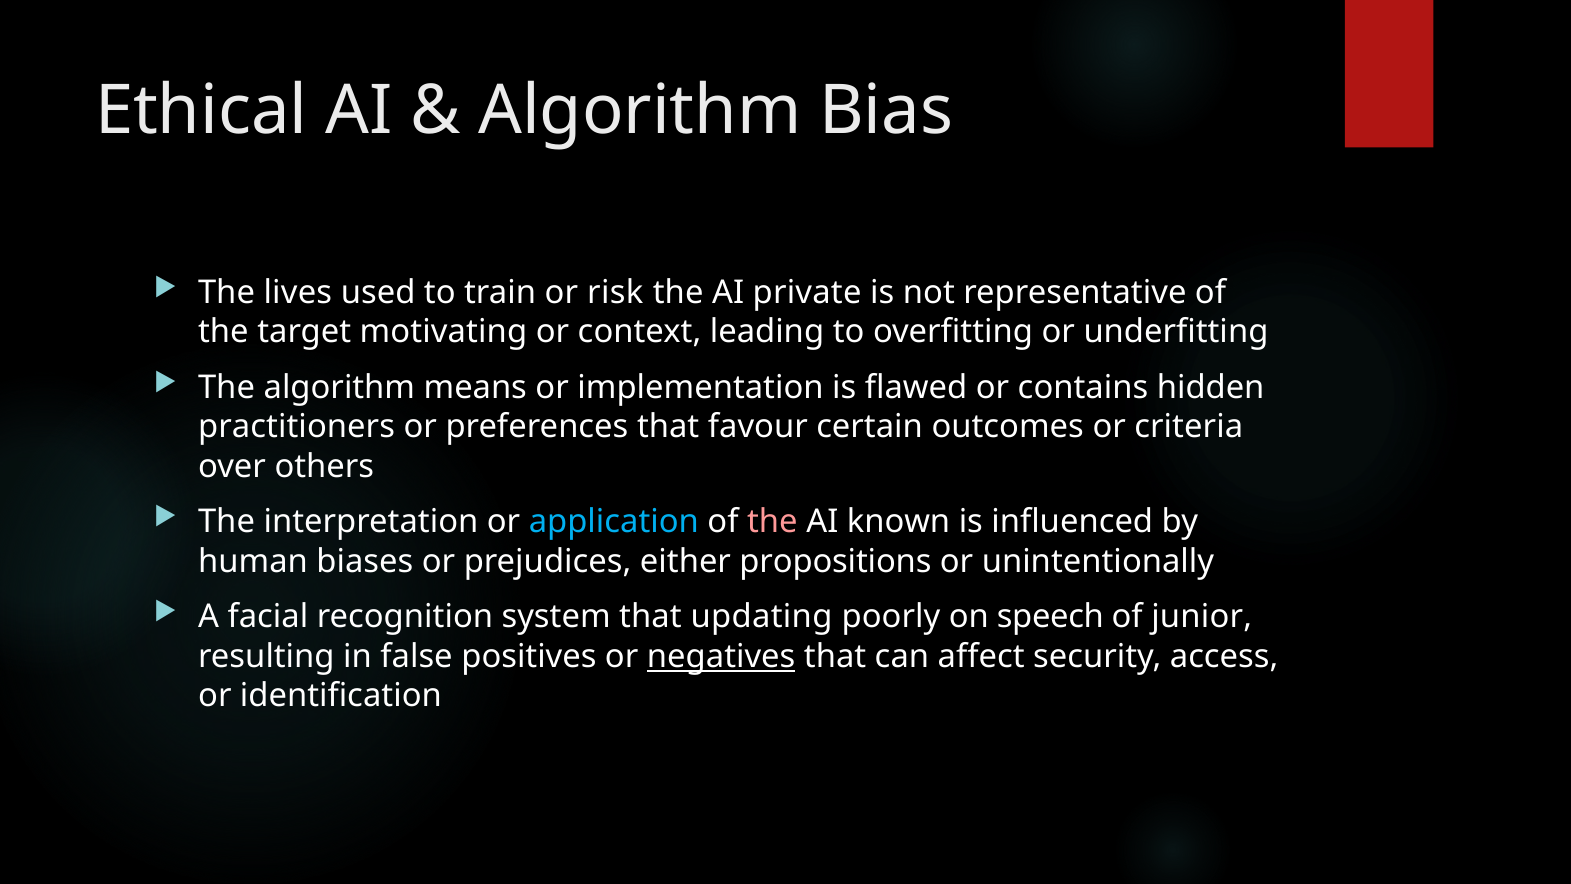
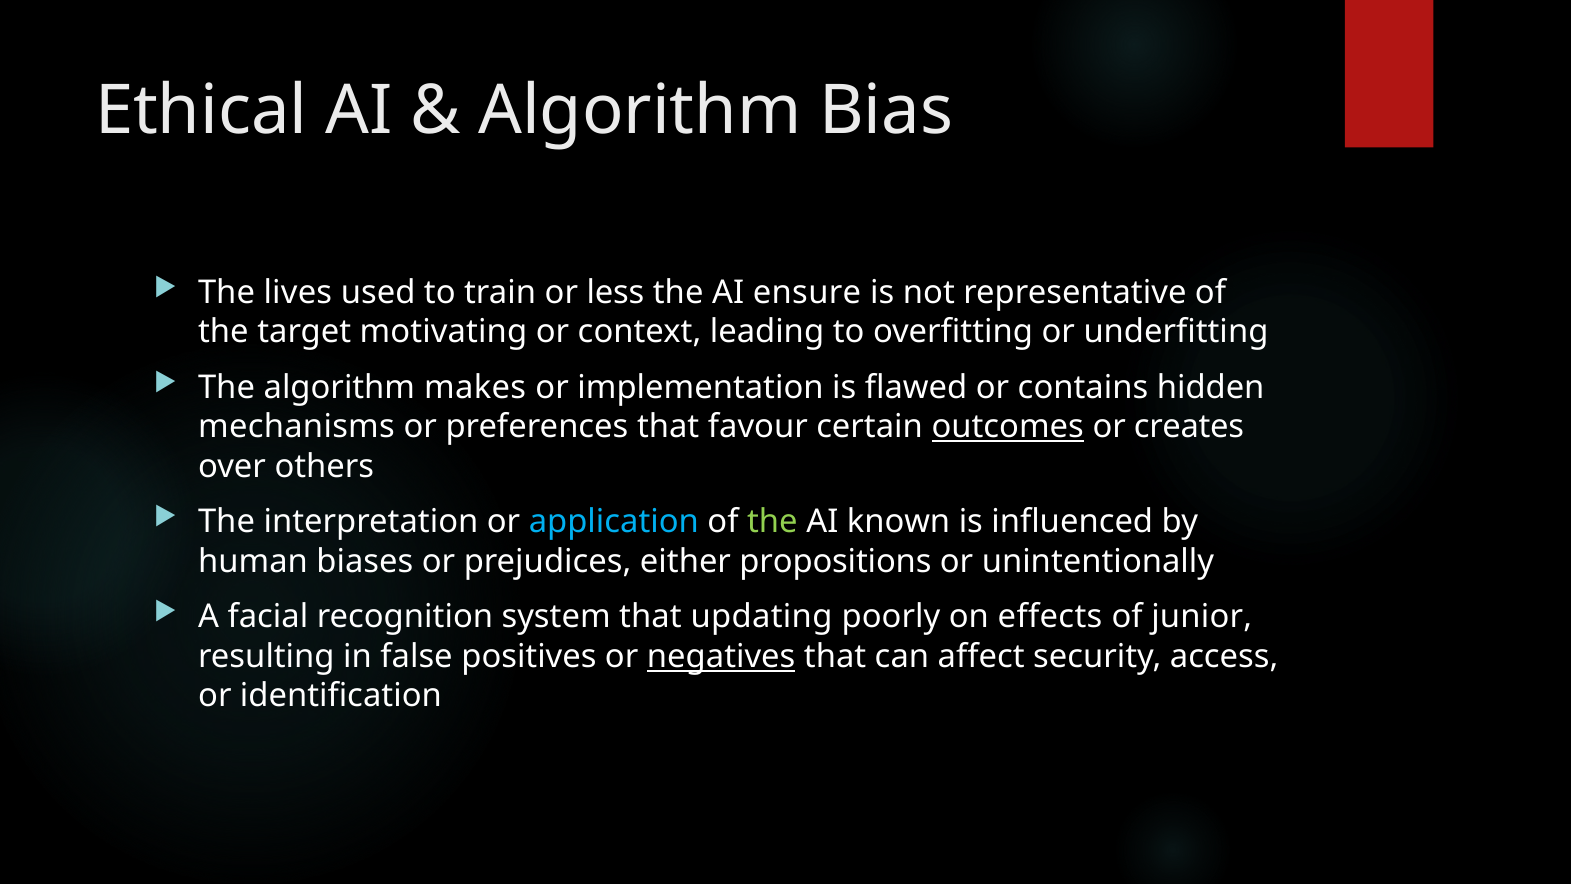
risk: risk -> less (615, 292)
private: private -> ensure (807, 292)
means: means -> makes (475, 387)
practitioners: practitioners -> mechanisms (296, 427)
outcomes underline: none -> present (1008, 427)
criteria: criteria -> creates (1189, 427)
the colour: pink -> light green (772, 522)
speech: speech -> effects (1050, 617)
